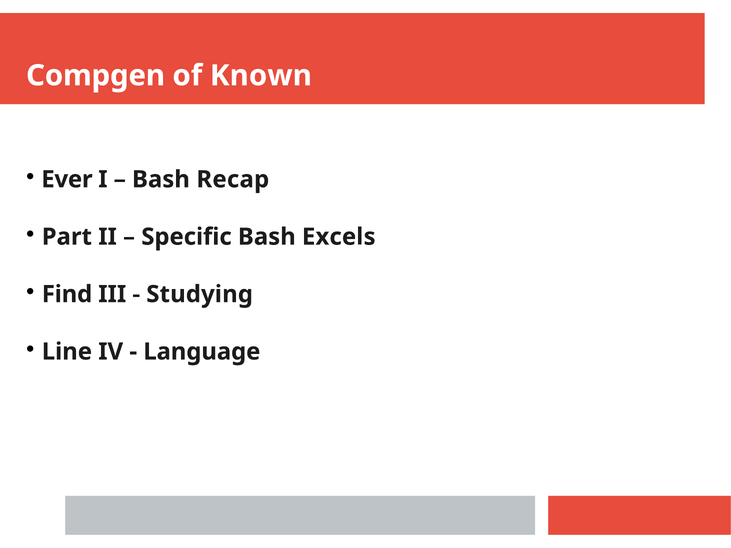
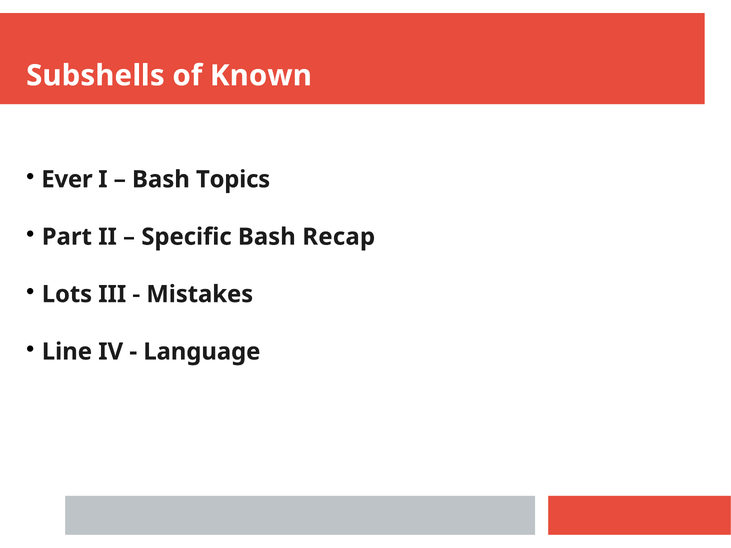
Compgen: Compgen -> Subshells (95, 76)
Recap: Recap -> Topics (233, 179)
Excels: Excels -> Recap (339, 237)
Find: Find -> Lots (67, 294)
Studying: Studying -> Mistakes (200, 294)
